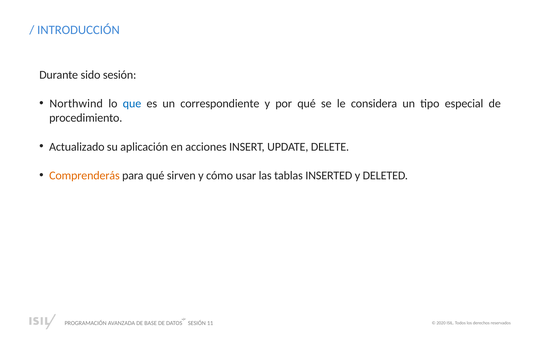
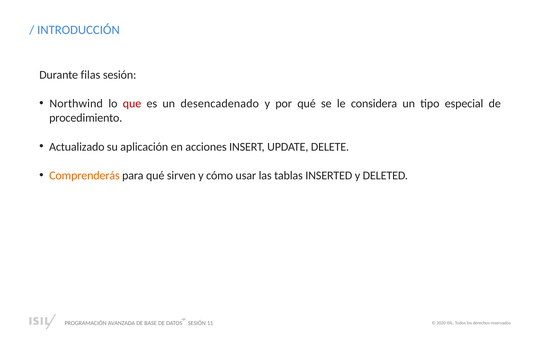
sido: sido -> filas (90, 75)
que colour: blue -> red (132, 104)
correspondiente: correspondiente -> desencadenado (220, 104)
